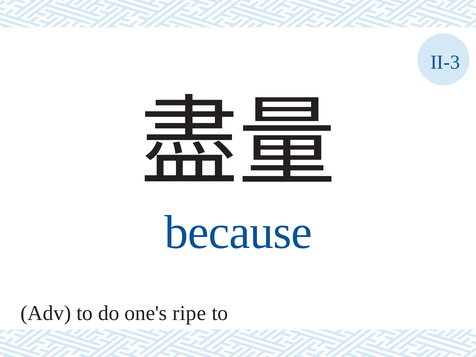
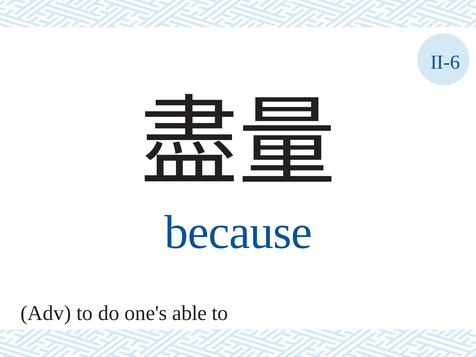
II-3: II-3 -> II-6 (445, 62)
ripe: ripe -> able (190, 313)
